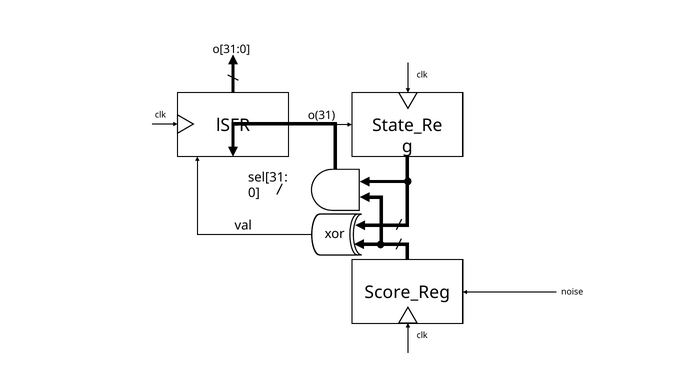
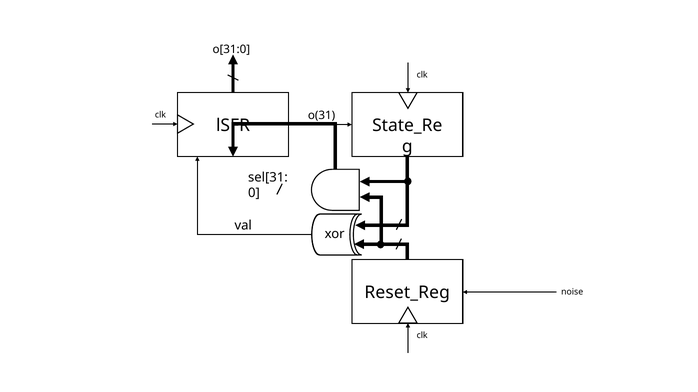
Score_Reg: Score_Reg -> Reset_Reg (407, 293)
